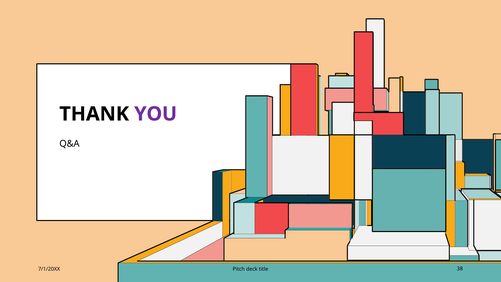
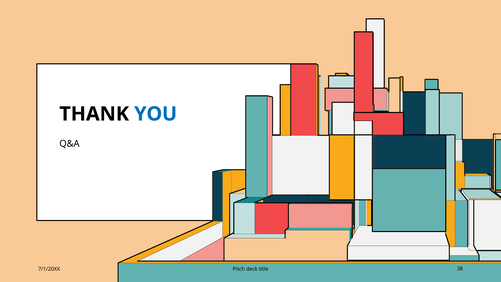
YOU colour: purple -> blue (156, 114)
